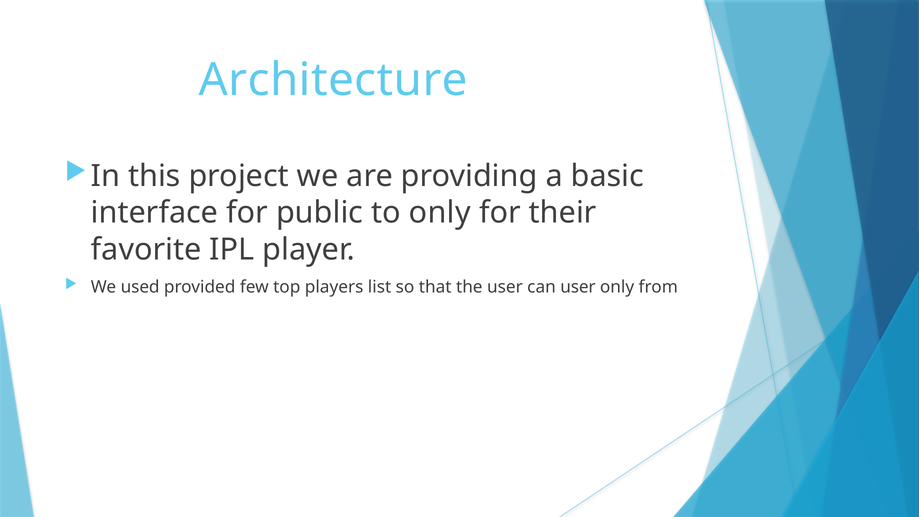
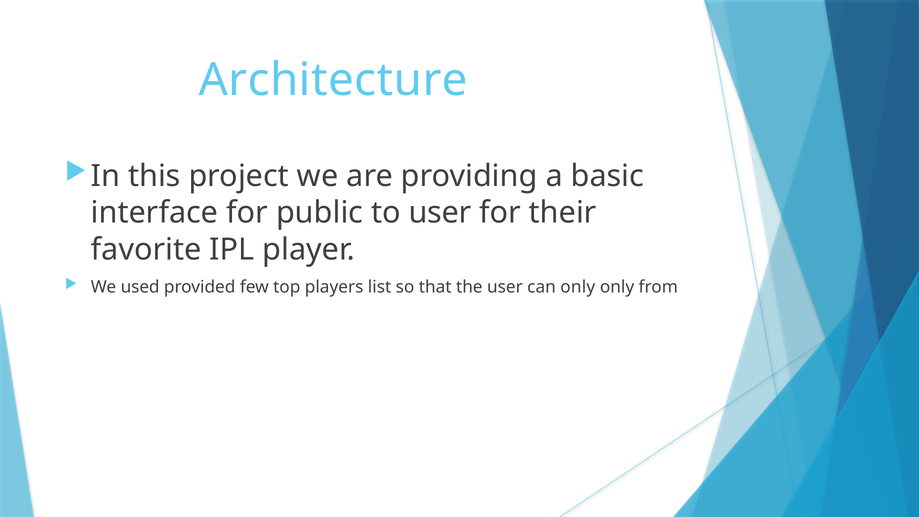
to only: only -> user (440, 213)
can user: user -> only (578, 287)
